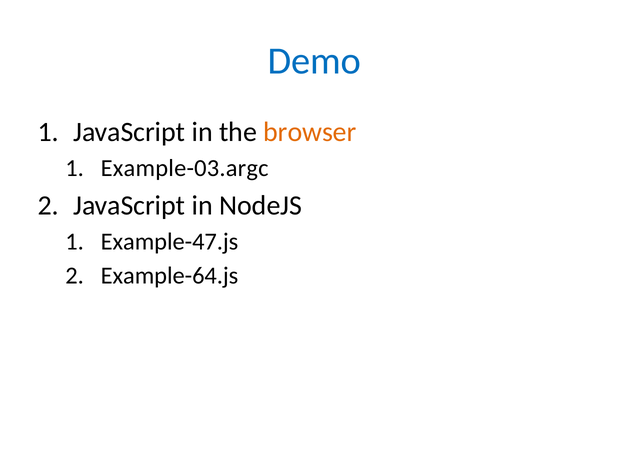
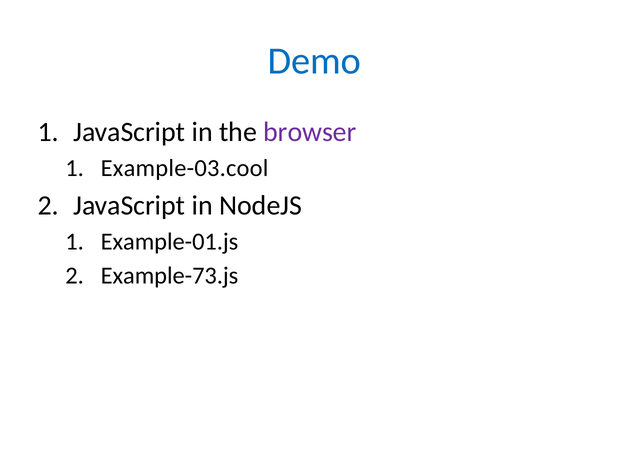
browser colour: orange -> purple (310, 132)
Example-03.argc: Example-03.argc -> Example-03.cool (185, 168)
Example-47.js: Example-47.js -> Example-01.js (169, 241)
Example-64.js: Example-64.js -> Example-73.js (169, 276)
